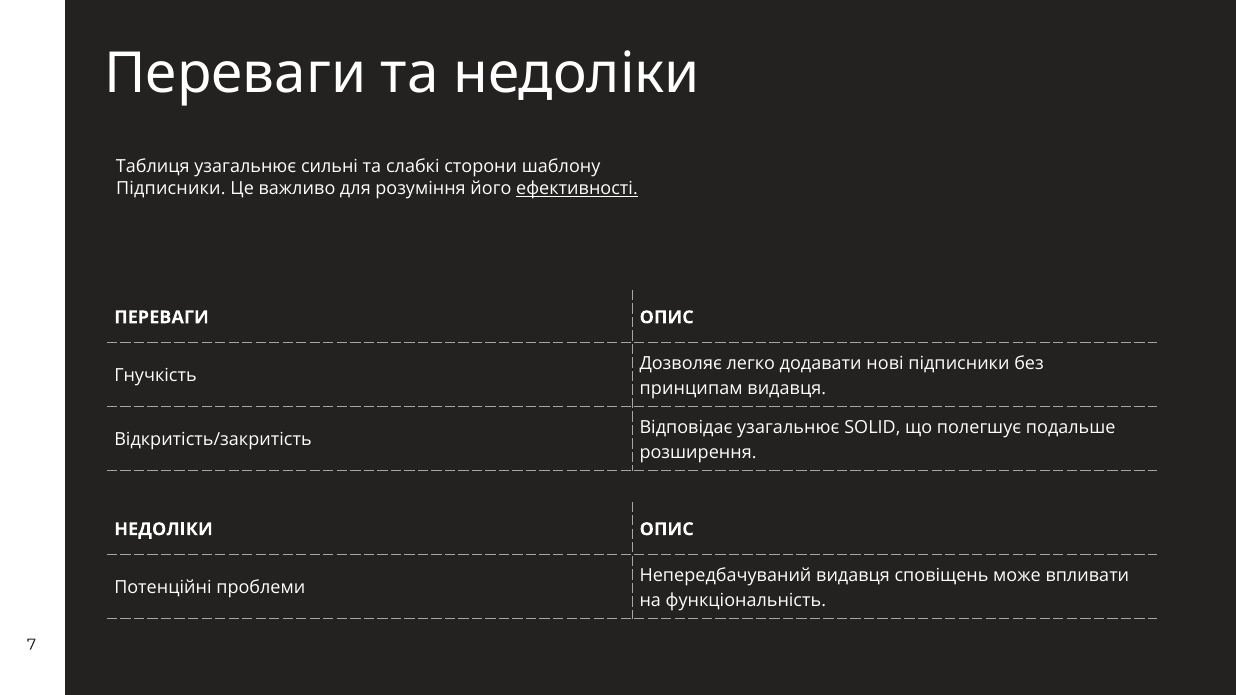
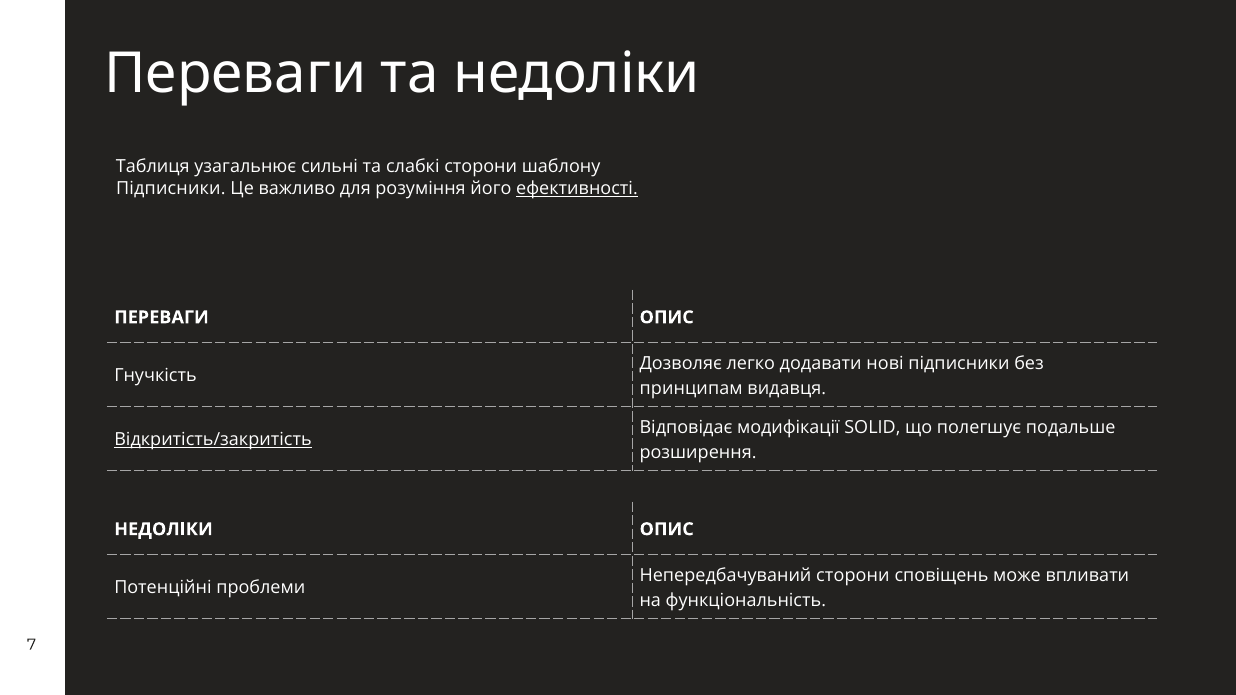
Відповідає узагальнює: узагальнює -> модифікації (788, 428)
Відкритість/закритість underline: none -> present (213, 440)
Непередбачуваний видавця: видавця -> сторони (853, 576)
